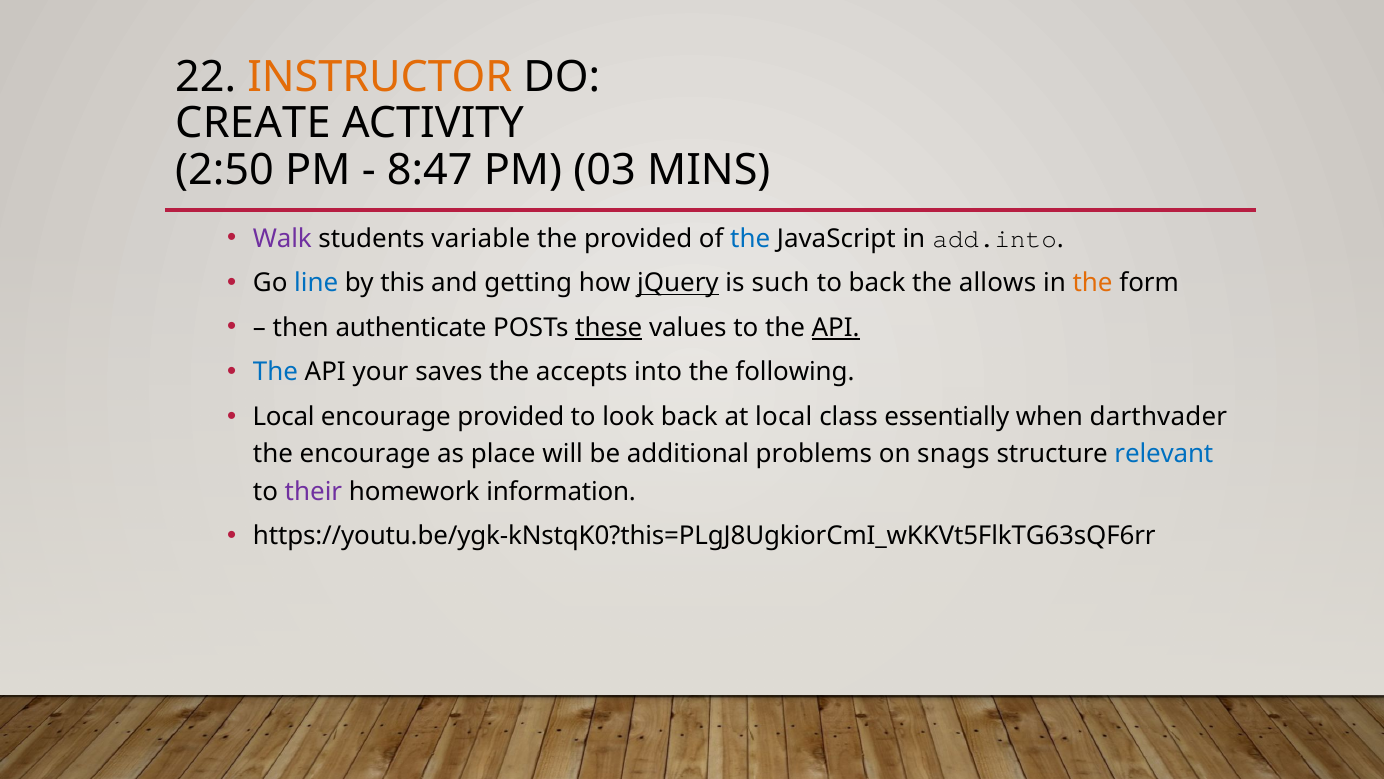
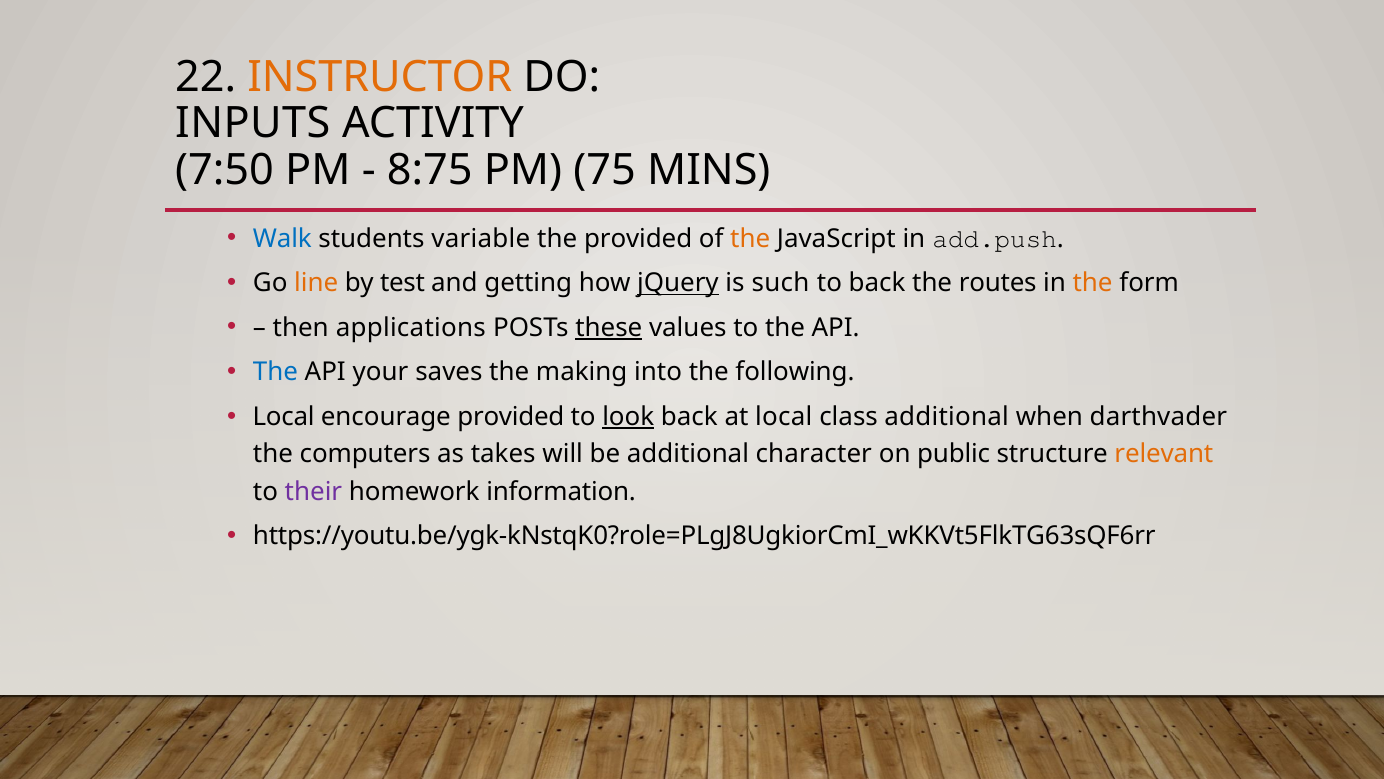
CREATE: CREATE -> INPUTS (253, 123)
2:50: 2:50 -> 7:50 (225, 170)
8:47: 8:47 -> 8:75 (430, 170)
03: 03 -> 75 (605, 170)
Walk colour: purple -> blue (282, 238)
the colour: blue -> orange (750, 238)
add.into: add.into -> add.push (995, 238)
line colour: blue -> orange (316, 283)
this: this -> test (403, 283)
allows: allows -> routes (998, 283)
authenticate: authenticate -> applications (411, 328)
API underline: present -> none (836, 328)
accepts: accepts -> making (582, 372)
look underline: none -> present (628, 417)
class essentially: essentially -> additional (947, 417)
the encourage: encourage -> computers (365, 454)
place: place -> takes (503, 454)
problems: problems -> character (814, 454)
snags: snags -> public (954, 454)
relevant colour: blue -> orange (1164, 454)
https://youtu.be/ygk-kNstqK0?this=PLgJ8UgkiorCmI_wKKVt5FlkTG63sQF6rr: https://youtu.be/ygk-kNstqK0?this=PLgJ8UgkiorCmI_wKKVt5FlkTG63sQF6rr -> https://youtu.be/ygk-kNstqK0?role=PLgJ8UgkiorCmI_wKKVt5FlkTG63sQF6rr (704, 536)
